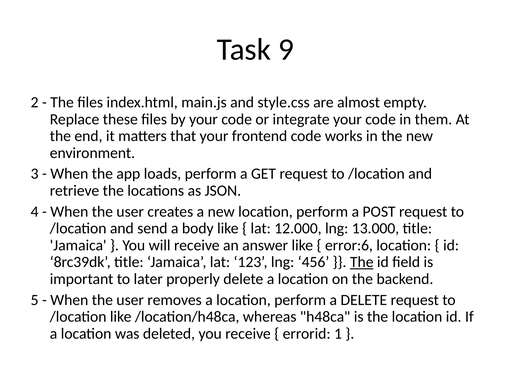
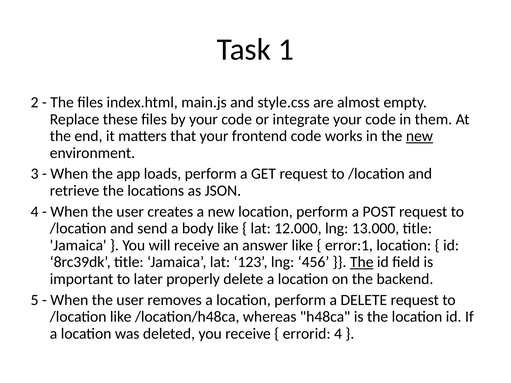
9: 9 -> 1 (286, 49)
new underline: none -> present (419, 136)
error:6: error:6 -> error:1 (349, 245)
errorid 1: 1 -> 4 (338, 334)
